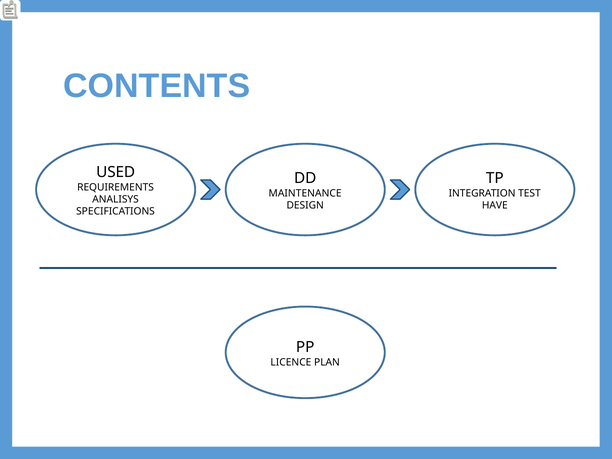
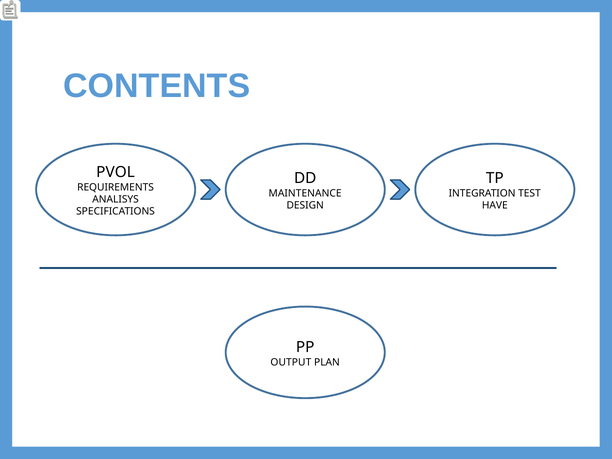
USED: USED -> PVOL (116, 172)
LICENCE: LICENCE -> OUTPUT (291, 362)
